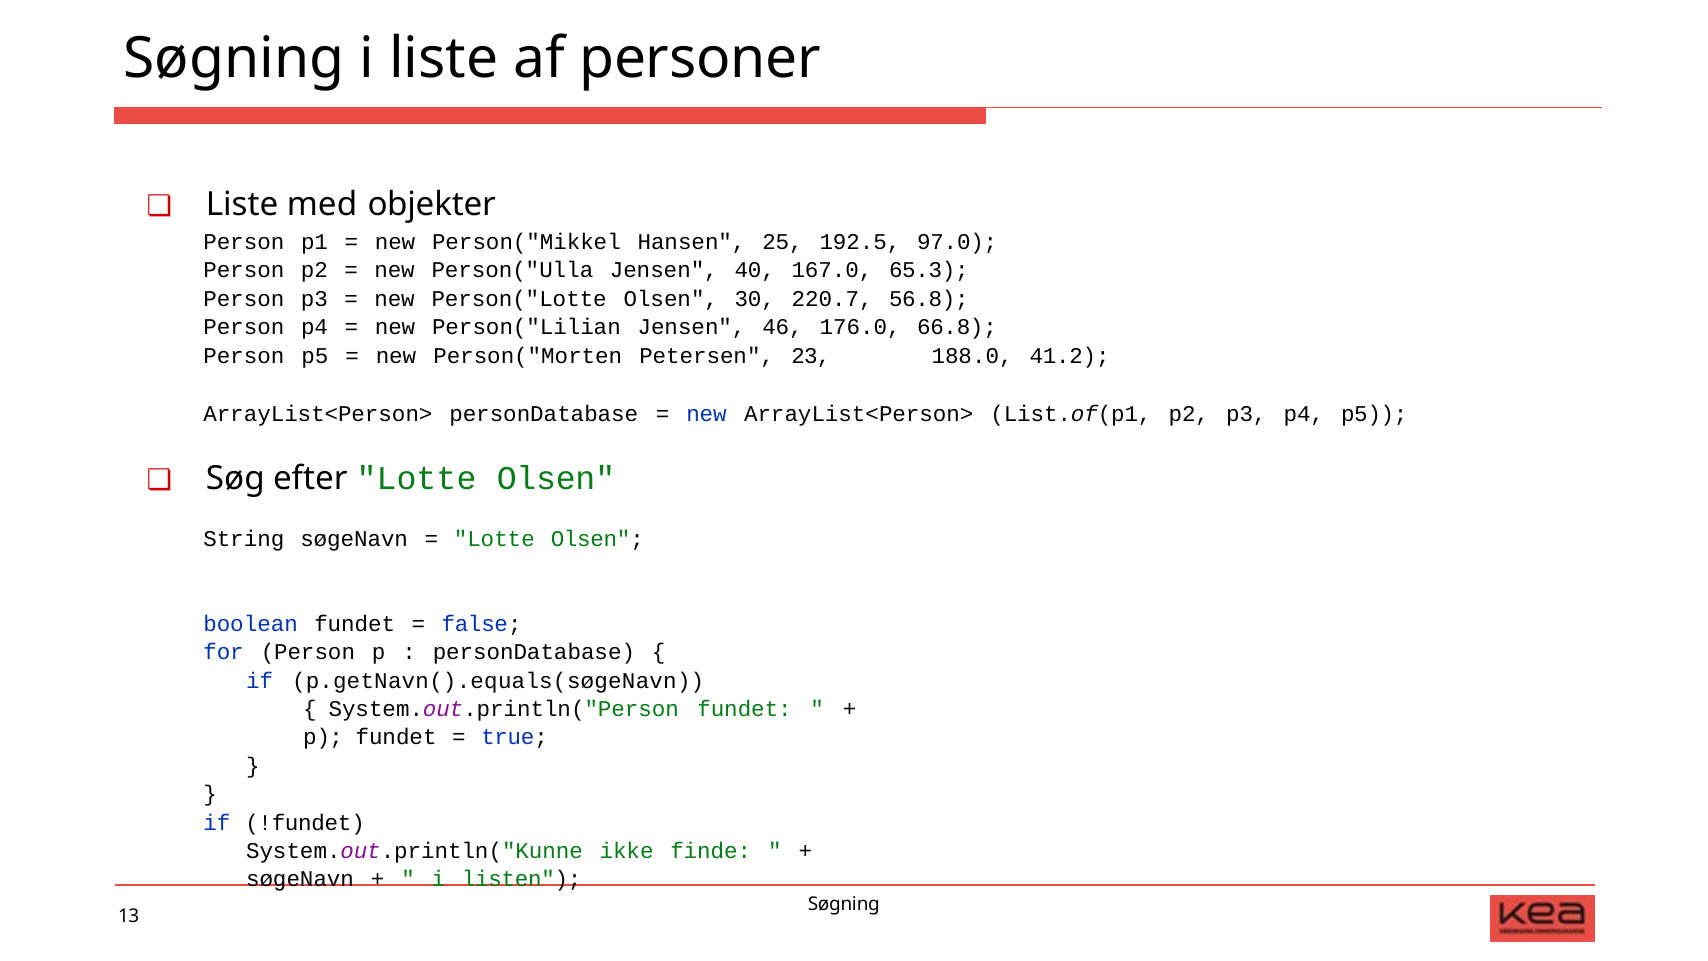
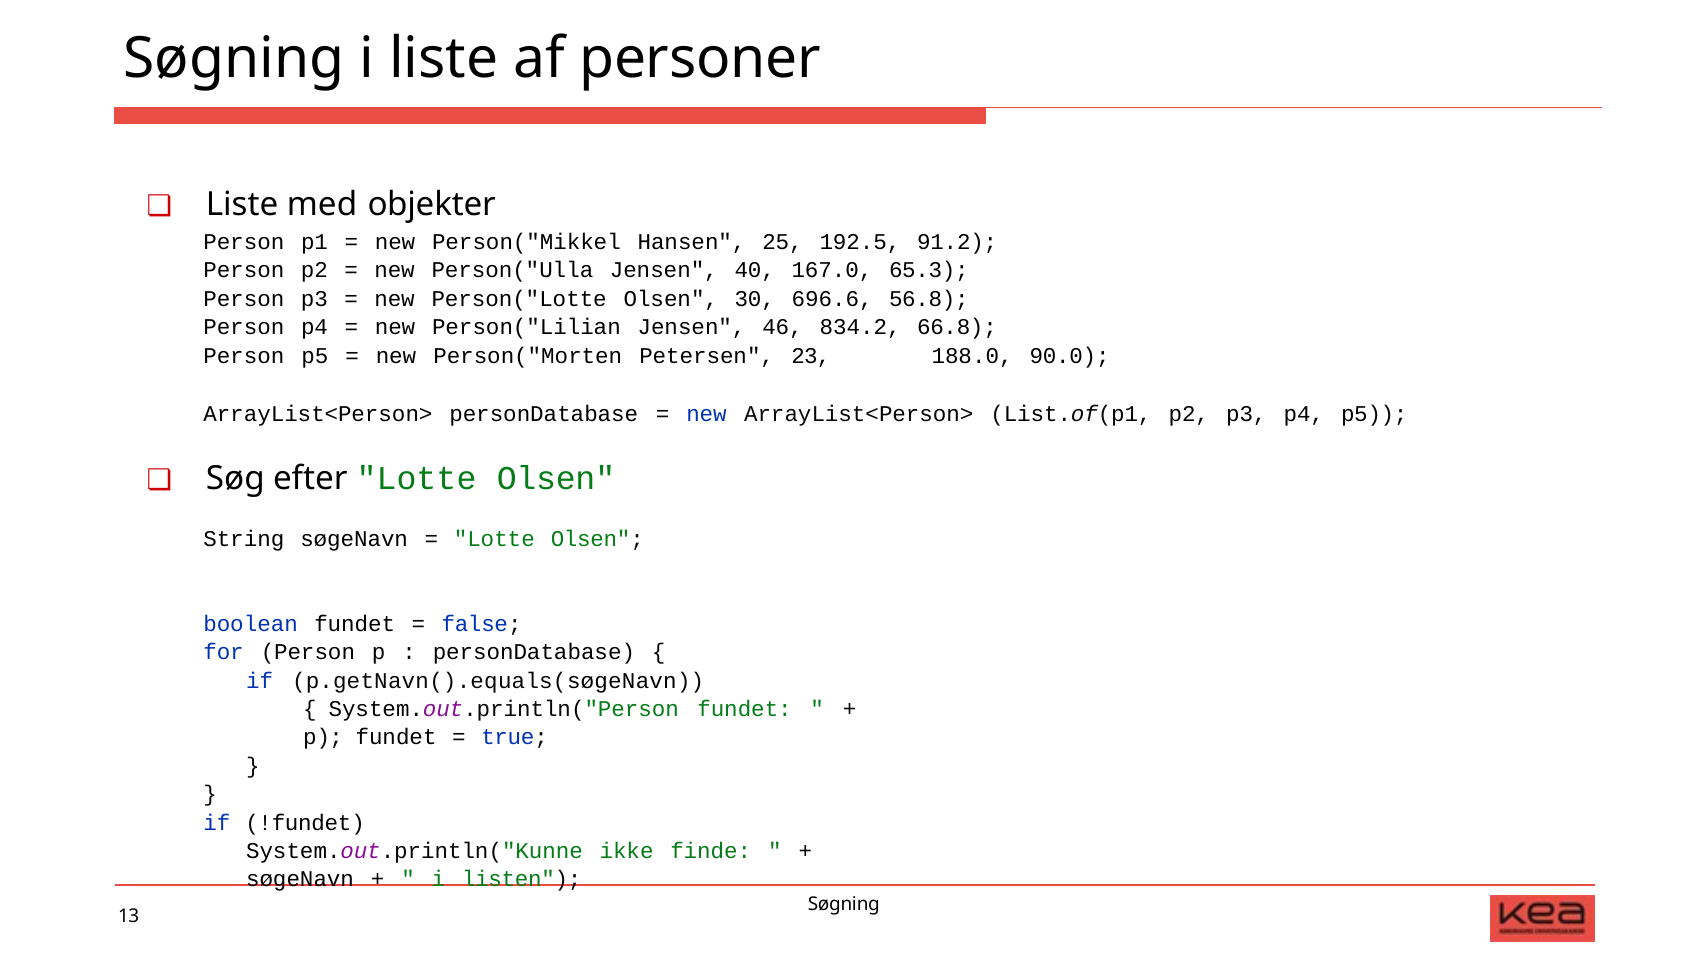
97.0: 97.0 -> 91.2 (957, 242)
220.7: 220.7 -> 696.6 (832, 299)
176.0: 176.0 -> 834.2 (860, 327)
41.2: 41.2 -> 90.0 (1070, 356)
